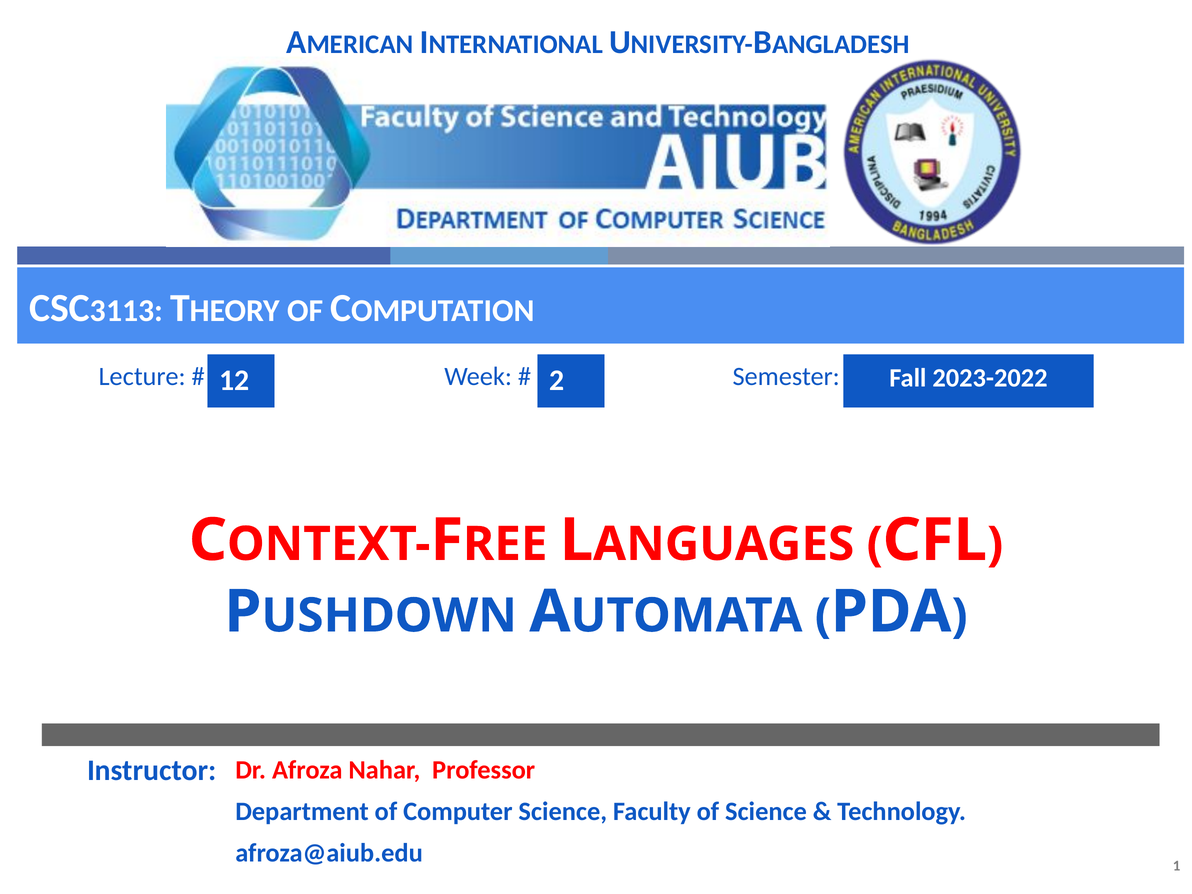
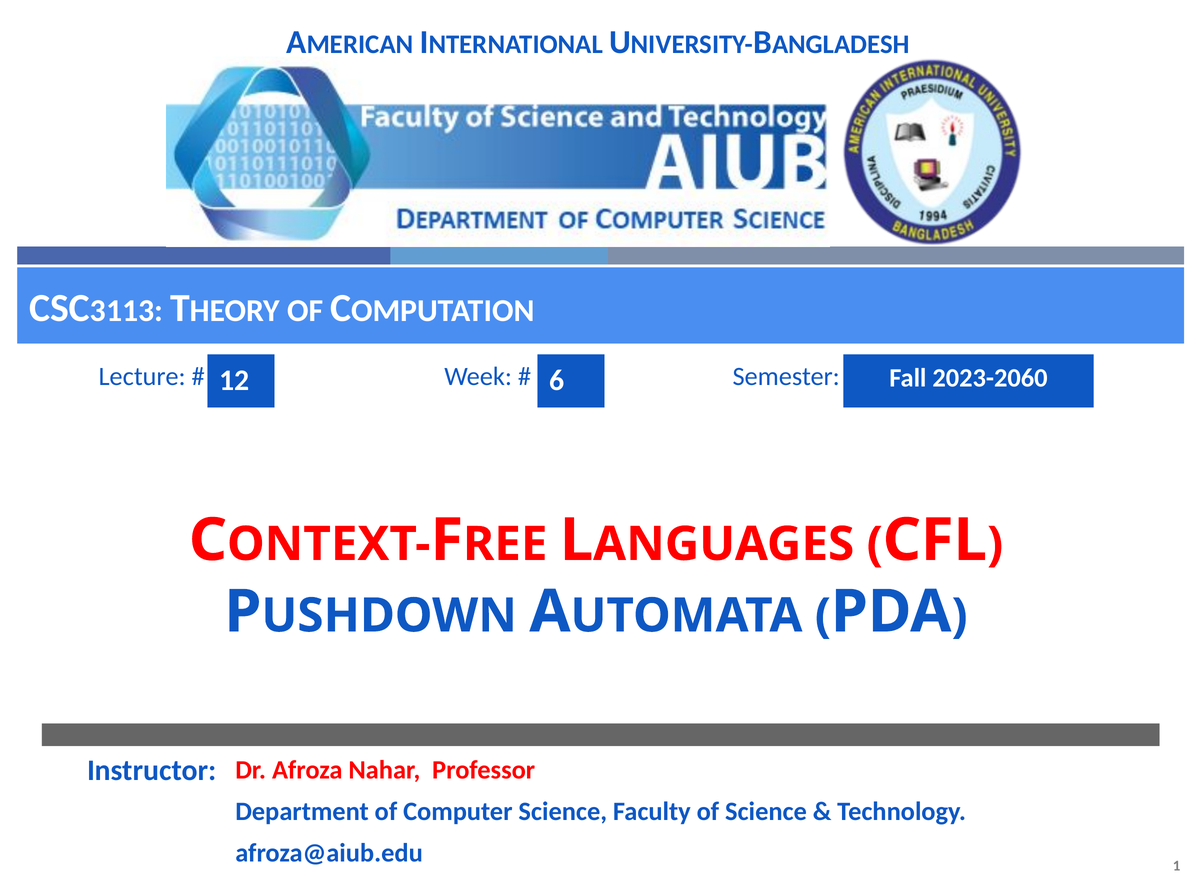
2: 2 -> 6 (557, 380)
2023-2022: 2023-2022 -> 2023-2060 (990, 378)
